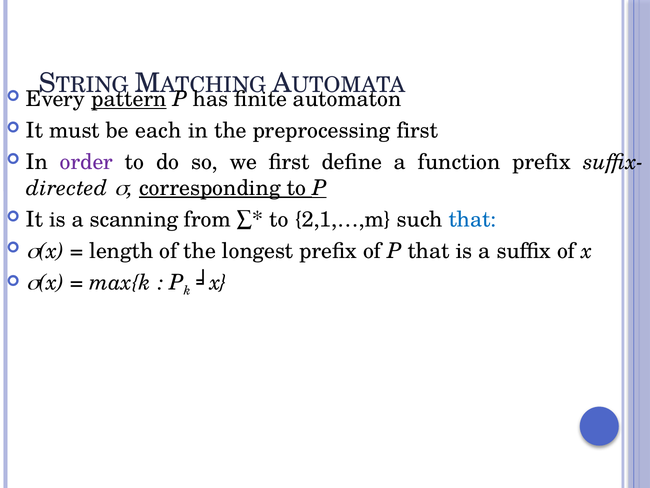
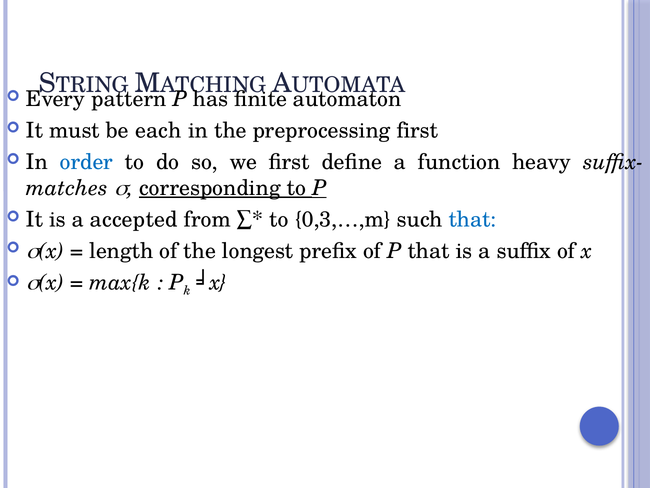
pattern underline: present -> none (129, 99)
order colour: purple -> blue (86, 162)
function prefix: prefix -> heavy (542, 162)
directed: directed -> matches (67, 188)
scanning: scanning -> accepted (134, 219)
2,1,…,m: 2,1,…,m -> 0,3,…,m (343, 219)
